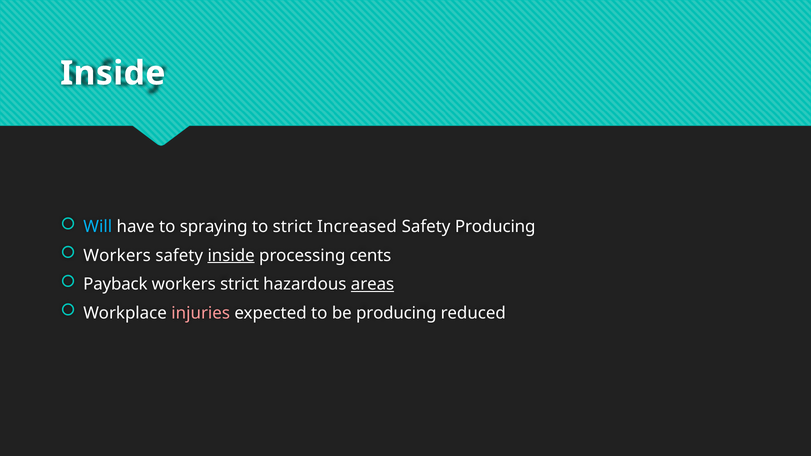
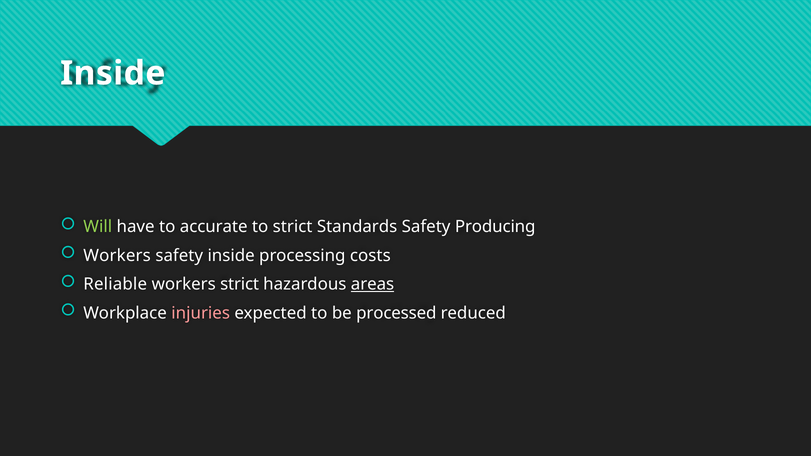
Will colour: light blue -> light green (98, 227)
spraying: spraying -> accurate (214, 227)
Increased: Increased -> Standards (357, 227)
inside underline: present -> none (231, 256)
cents: cents -> costs (370, 256)
Payback: Payback -> Reliable (115, 284)
be producing: producing -> processed (396, 313)
